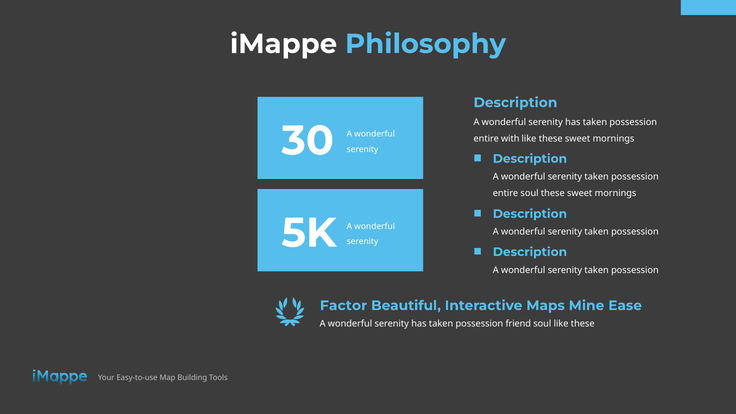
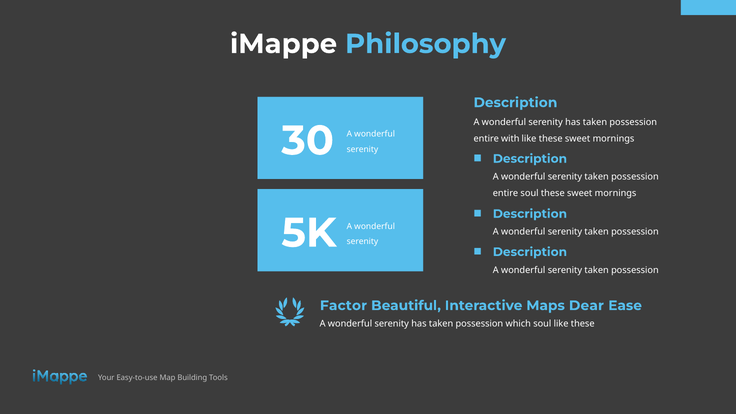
Mine: Mine -> Dear (586, 306)
friend: friend -> which (518, 324)
